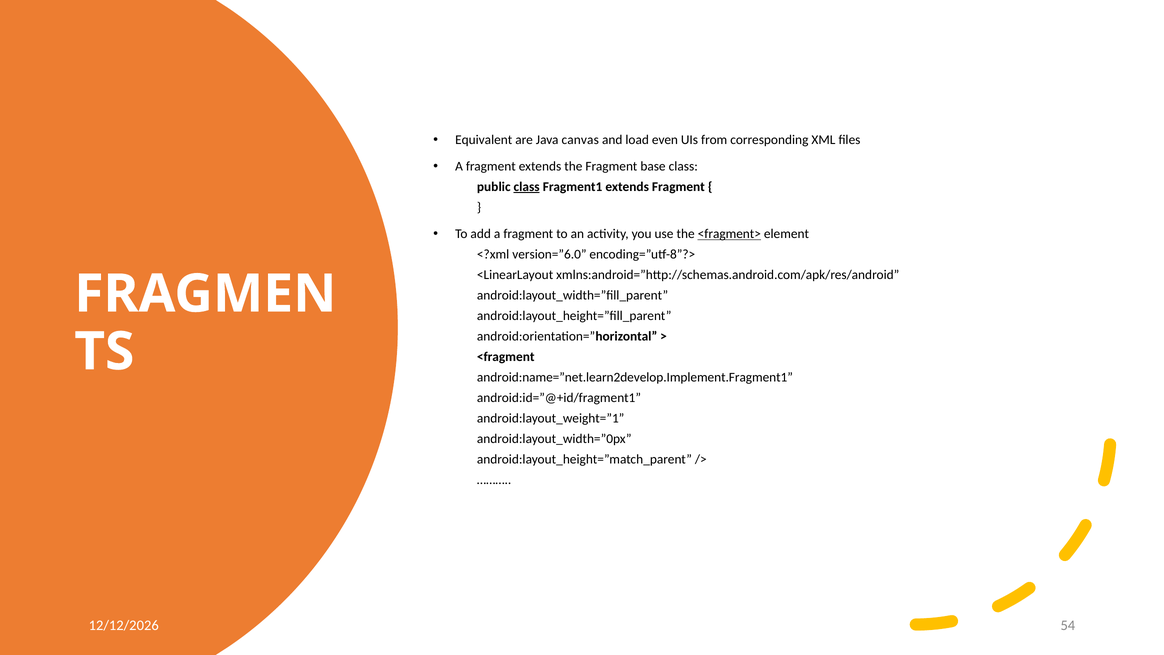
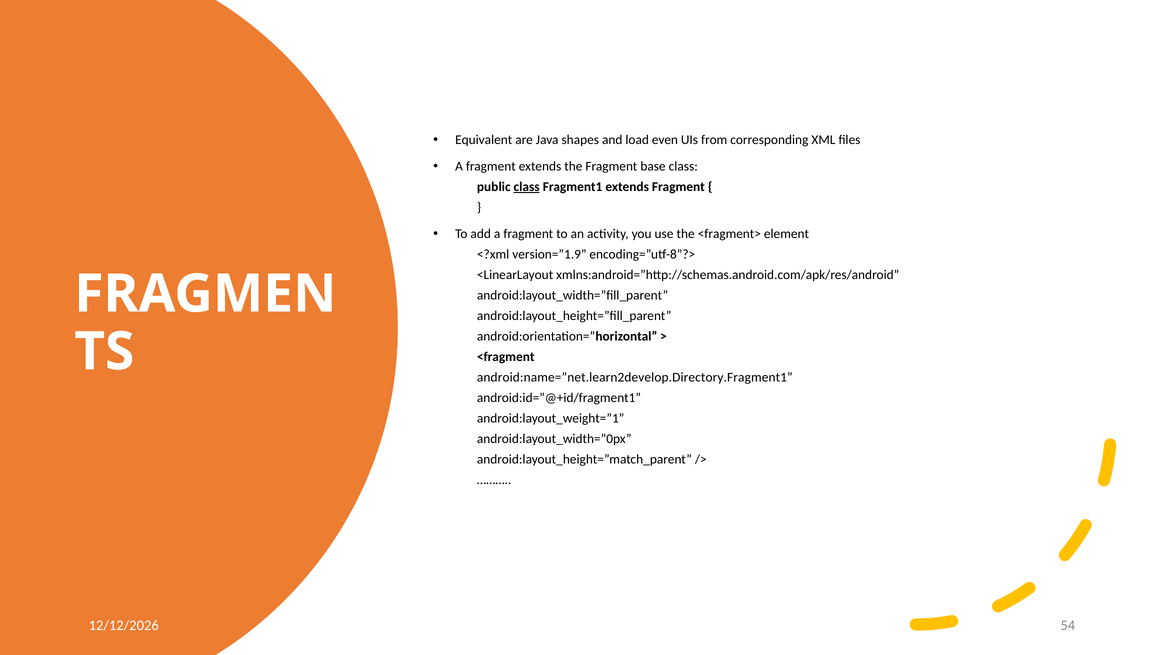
canvas: canvas -> shapes (580, 140)
<fragment> underline: present -> none (729, 234)
version=”6.0: version=”6.0 -> version=”1.9 (549, 254)
android:name=”net.learn2develop.Implement.Fragment1: android:name=”net.learn2develop.Implement.Fragment1 -> android:name=”net.learn2develop.Directory.Fragment1 (635, 377)
